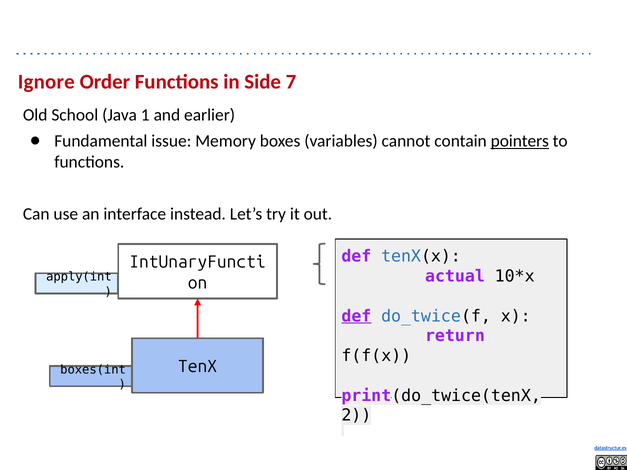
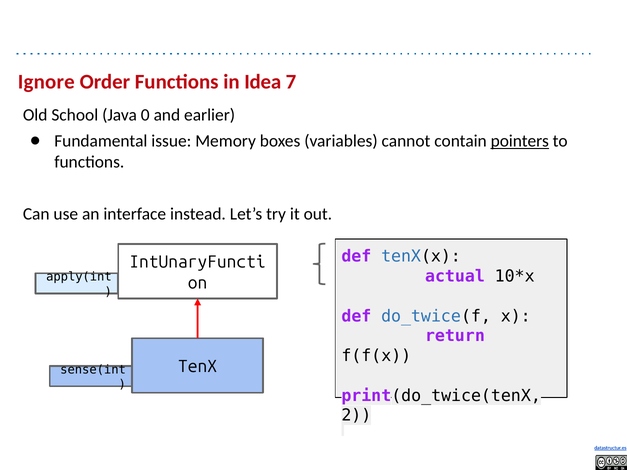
Side: Side -> Idea (263, 82)
1: 1 -> 0 (145, 115)
def underline: present -> none (356, 316)
boxes(int: boxes(int -> sense(int (93, 370)
